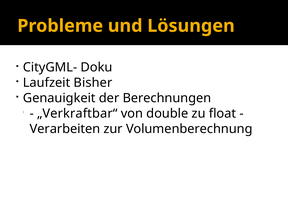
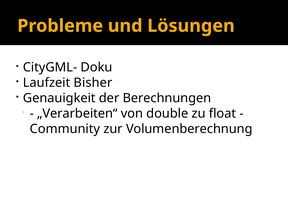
„Verkraftbar“: „Verkraftbar“ -> „Verarbeiten“ (77, 113)
Verarbeiten: Verarbeiten -> Community (65, 129)
